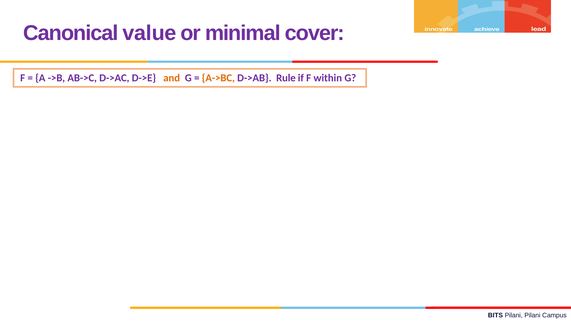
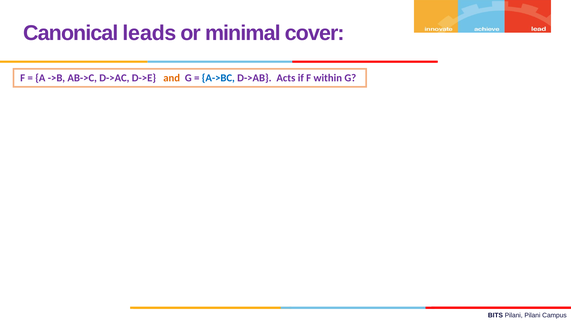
value: value -> leads (150, 33)
A->BC colour: orange -> blue (218, 78)
Rule: Rule -> Acts (286, 78)
